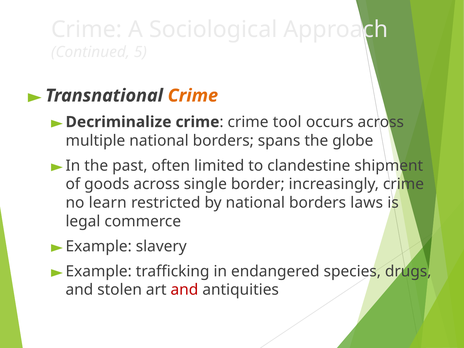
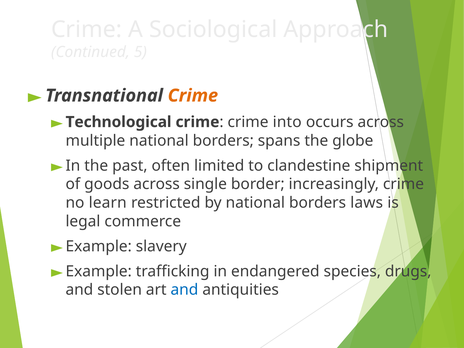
Decriminalize: Decriminalize -> Technological (119, 122)
tool: tool -> into (287, 122)
and colour: red -> blue (184, 290)
